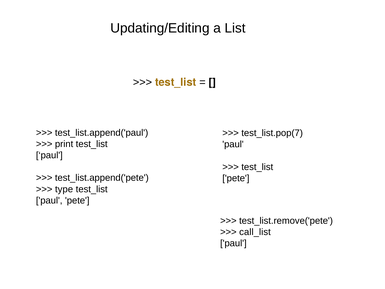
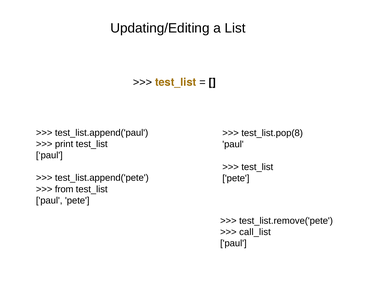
test_list.pop(7: test_list.pop(7 -> test_list.pop(8 (272, 133)
type: type -> from (64, 189)
